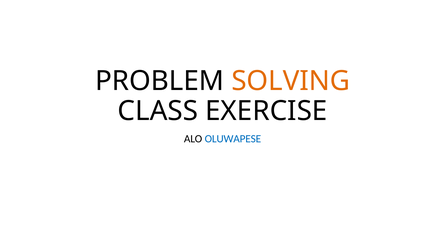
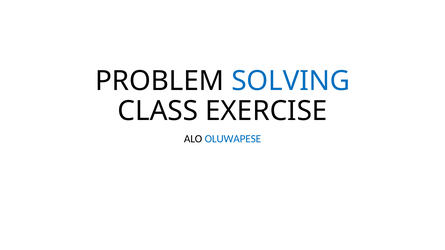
SOLVING colour: orange -> blue (291, 81)
